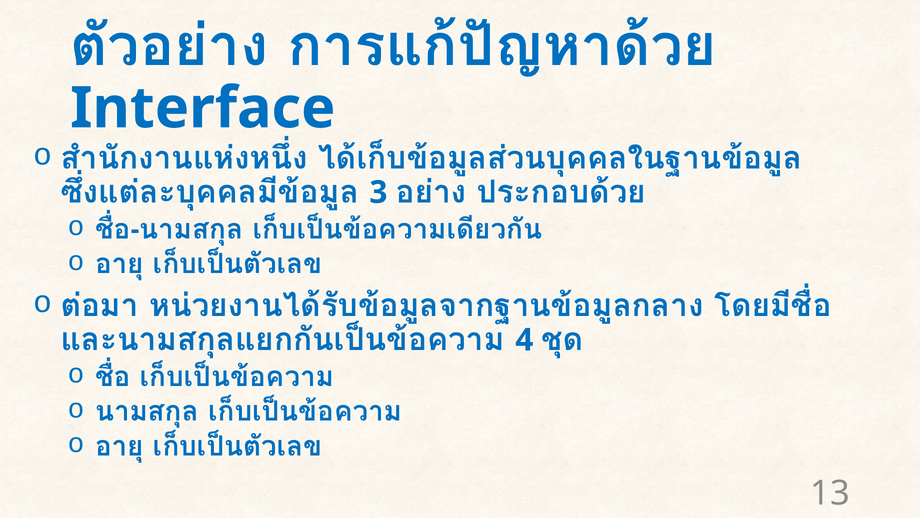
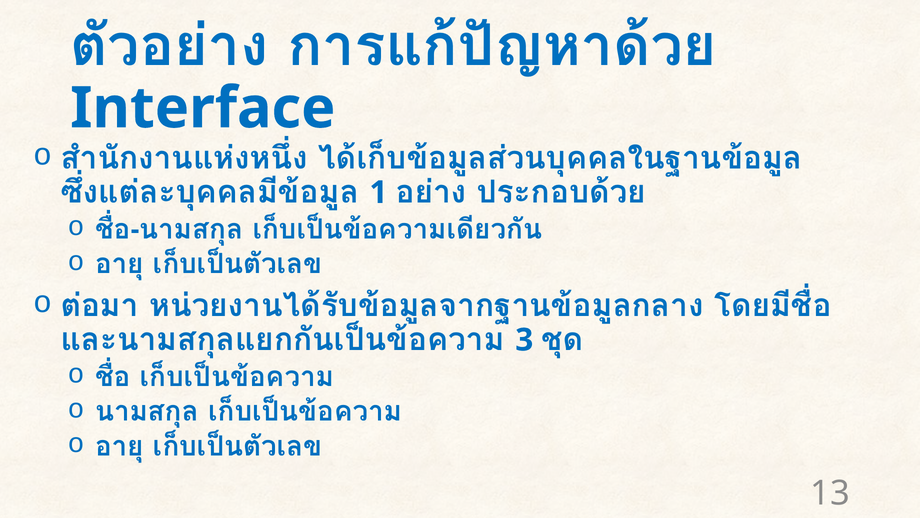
3: 3 -> 1 (378, 192)
4: 4 -> 3 (524, 340)
